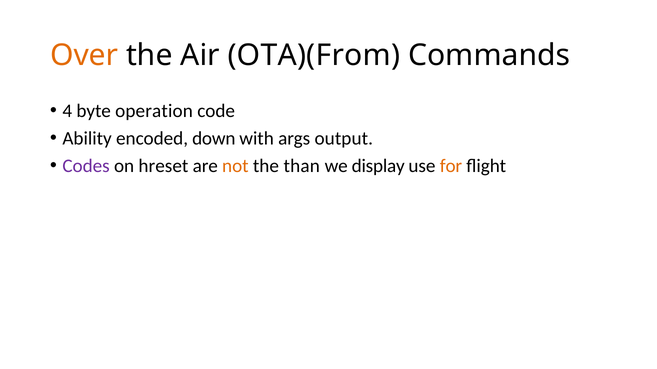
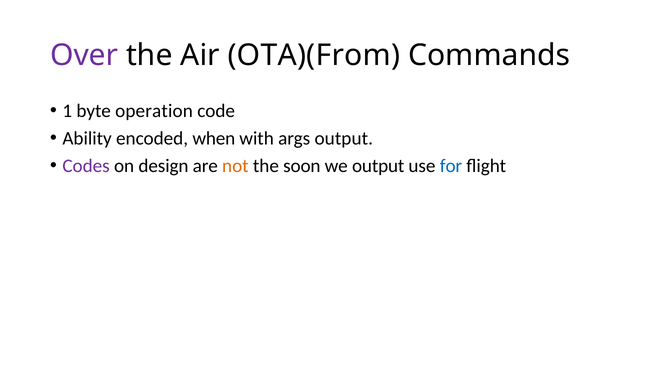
Over colour: orange -> purple (84, 55)
4: 4 -> 1 (67, 111)
down: down -> when (214, 139)
hreset: hreset -> design (163, 166)
than: than -> soon (302, 166)
we display: display -> output (378, 166)
for colour: orange -> blue (451, 166)
